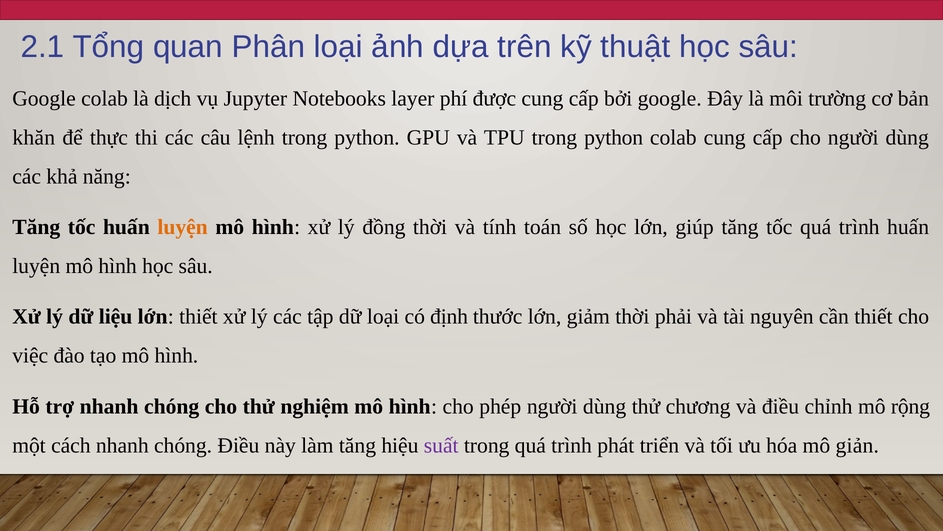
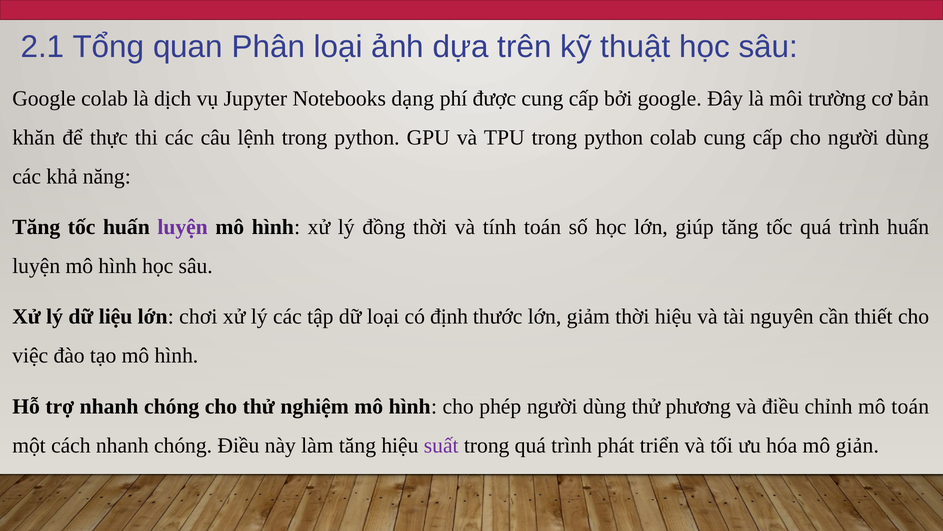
layer: layer -> dạng (413, 99)
luyện colour: orange -> purple (183, 227)
lớn thiết: thiết -> chơi (198, 316)
thời phải: phải -> hiệu (673, 316)
chương: chương -> phương (698, 406)
mô rộng: rộng -> toán (910, 406)
